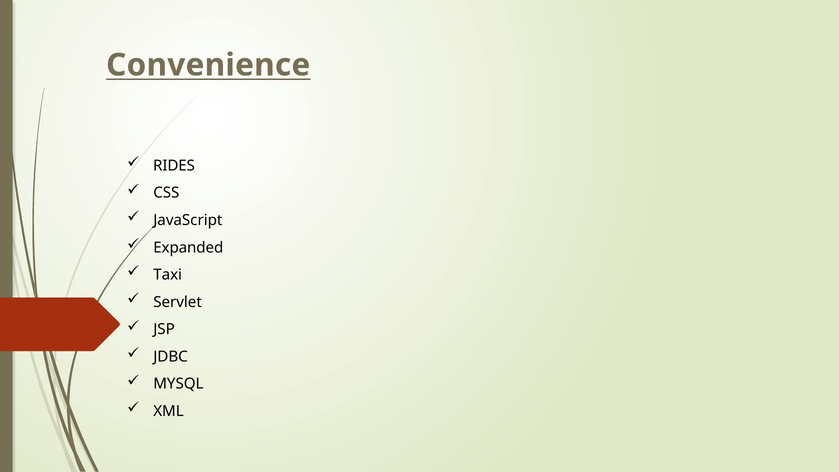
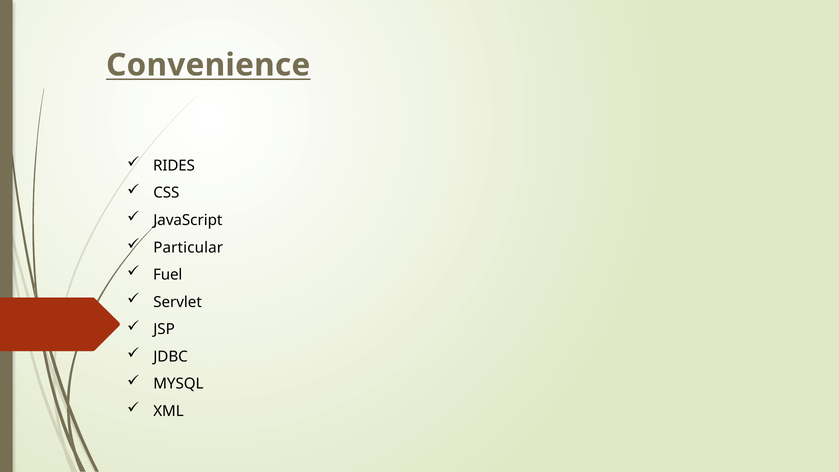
Expanded: Expanded -> Particular (188, 248)
Taxi: Taxi -> Fuel (168, 275)
